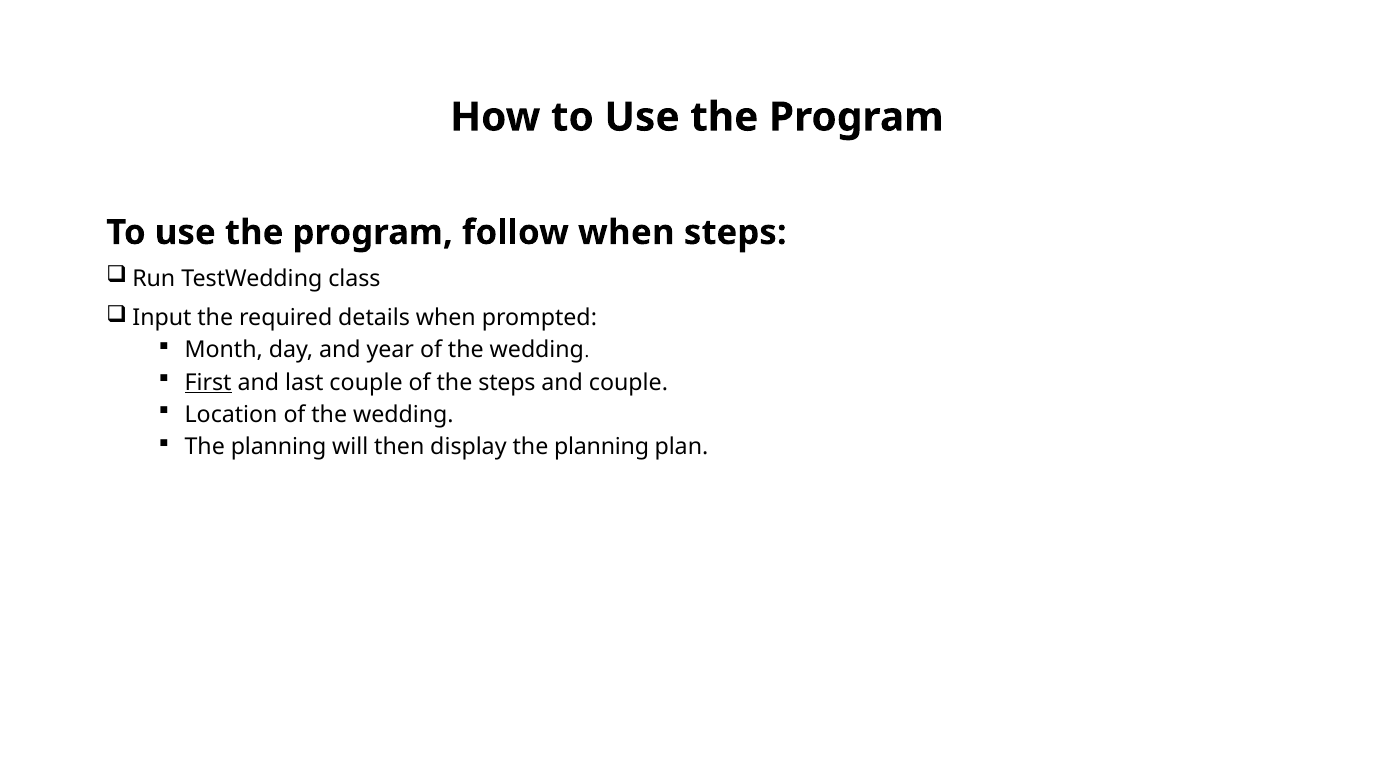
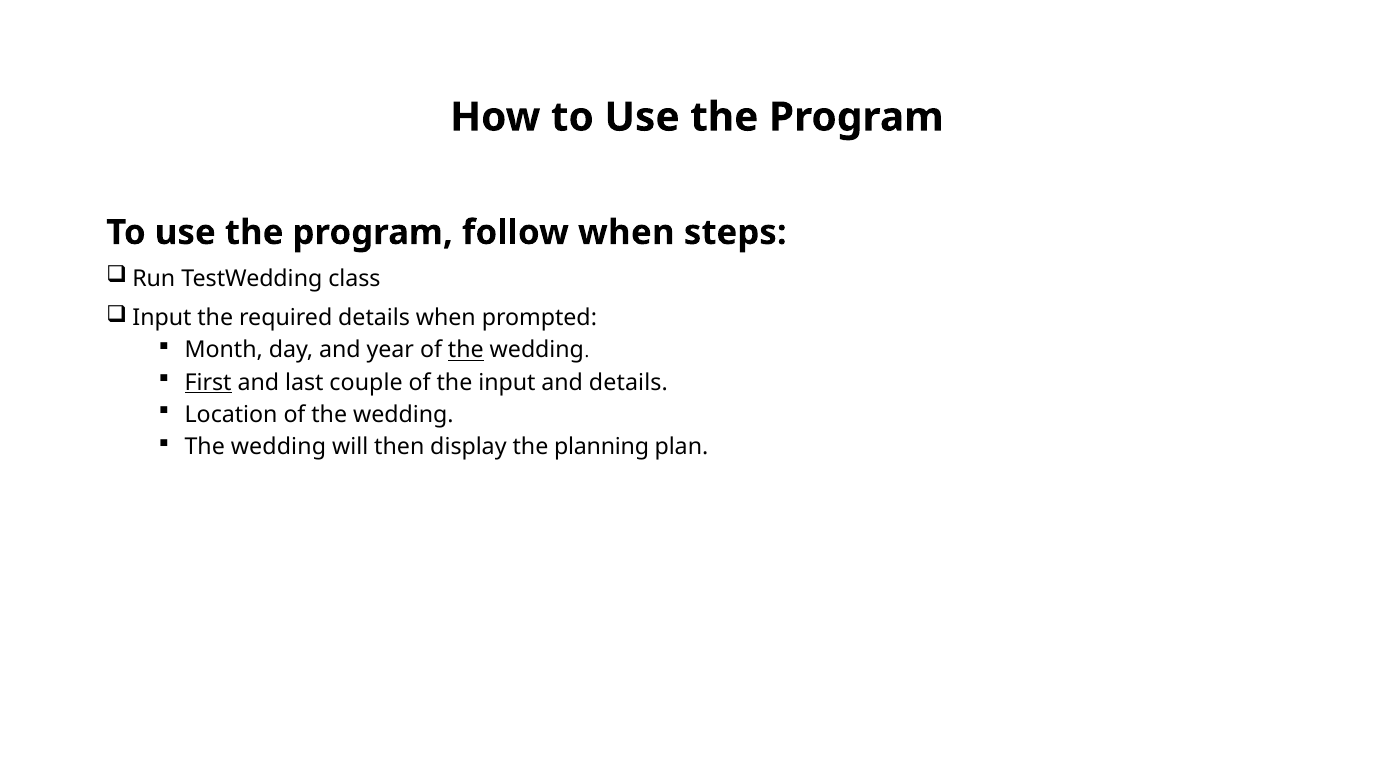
the underline: none -> present (466, 350)
the steps: steps -> input (507, 383)
and couple: couple -> details (628, 383)
planning: planning -> wedding (278, 447)
